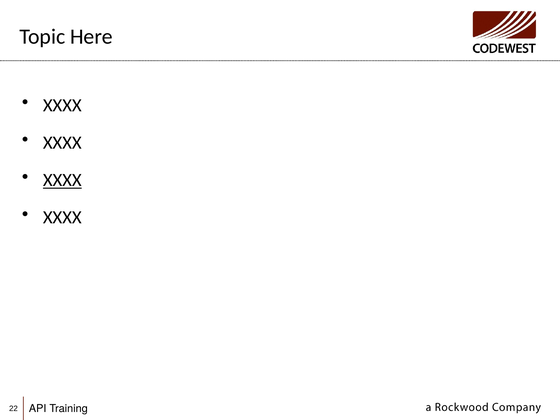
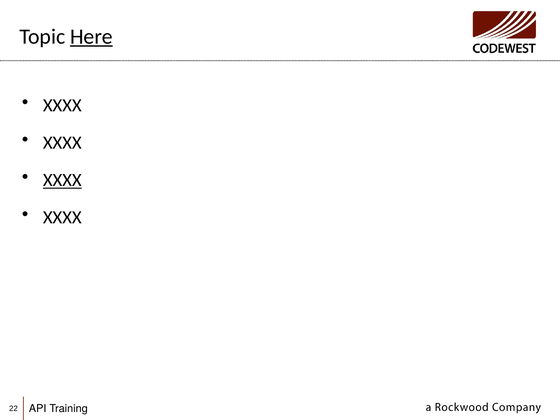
Here underline: none -> present (91, 37)
